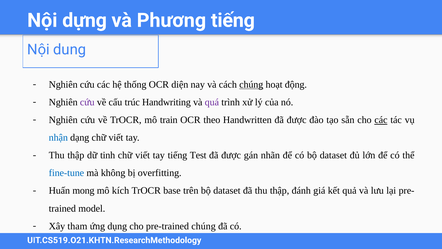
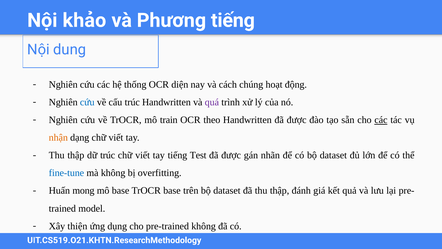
dựng: dựng -> khảo (84, 20)
chúng underline: present -> none (251, 85)
cứu colour: purple -> blue (87, 102)
trúc Handwriting: Handwriting -> Handwritten (166, 102)
nhận colour: blue -> orange (58, 137)
dữ tinh: tinh -> trúc (108, 155)
mô kích: kích -> base (121, 190)
tham: tham -> thiện (77, 226)
pre-trained chúng: chúng -> không (204, 226)
